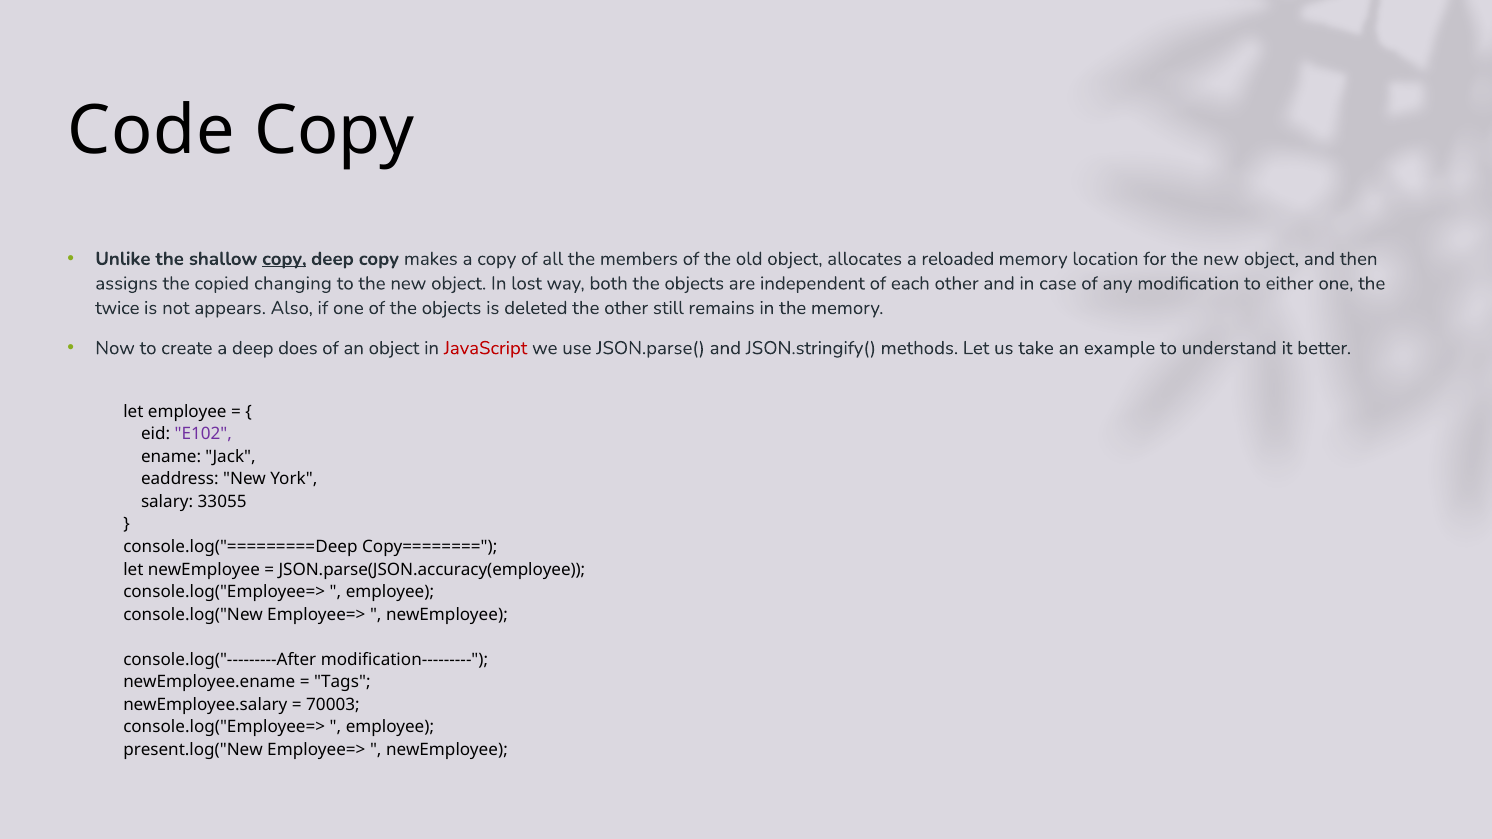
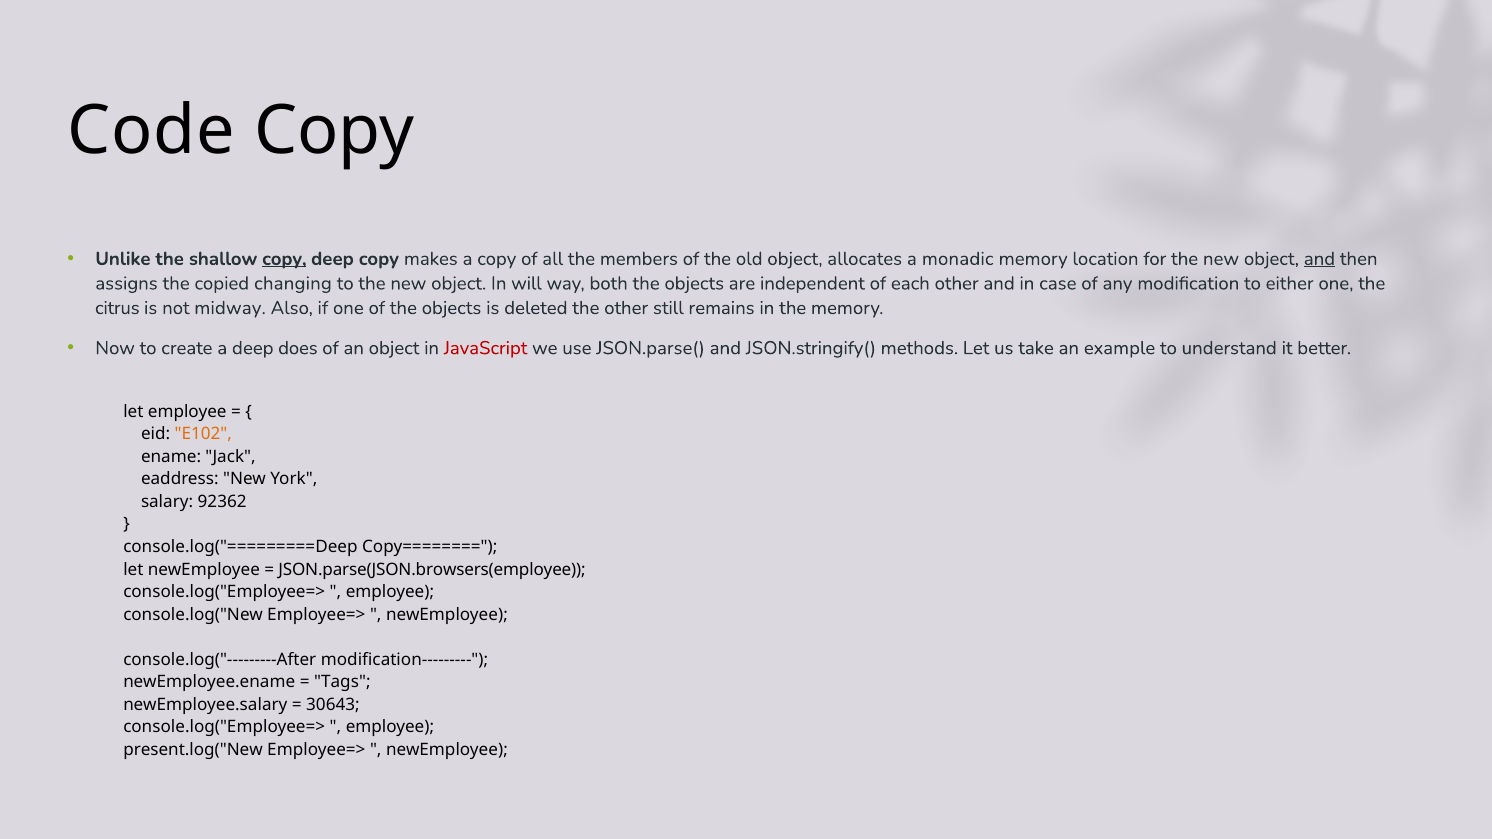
reloaded: reloaded -> monadic (958, 259)
and underline: none -> present (1319, 259)
lost: lost -> will (526, 283)
twice: twice -> citrus (117, 308)
appears: appears -> midway (230, 308)
E102 colour: purple -> orange (203, 434)
33055: 33055 -> 92362 (222, 502)
JSON.parse(JSON.accuracy(employee: JSON.parse(JSON.accuracy(employee -> JSON.parse(JSON.browsers(employee (432, 570)
70003: 70003 -> 30643 (333, 705)
